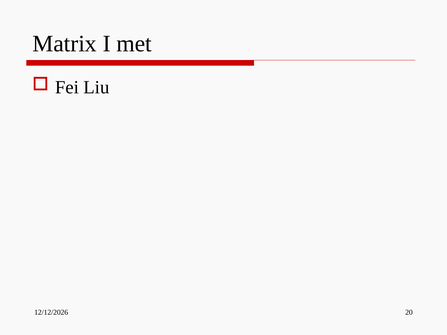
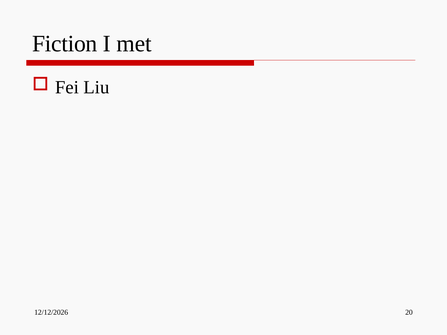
Matrix: Matrix -> Fiction (65, 44)
